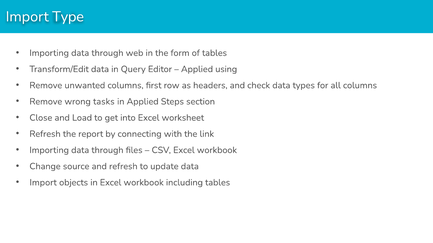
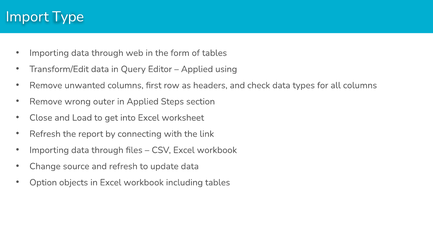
tasks: tasks -> outer (104, 102)
Import: Import -> Option (43, 183)
